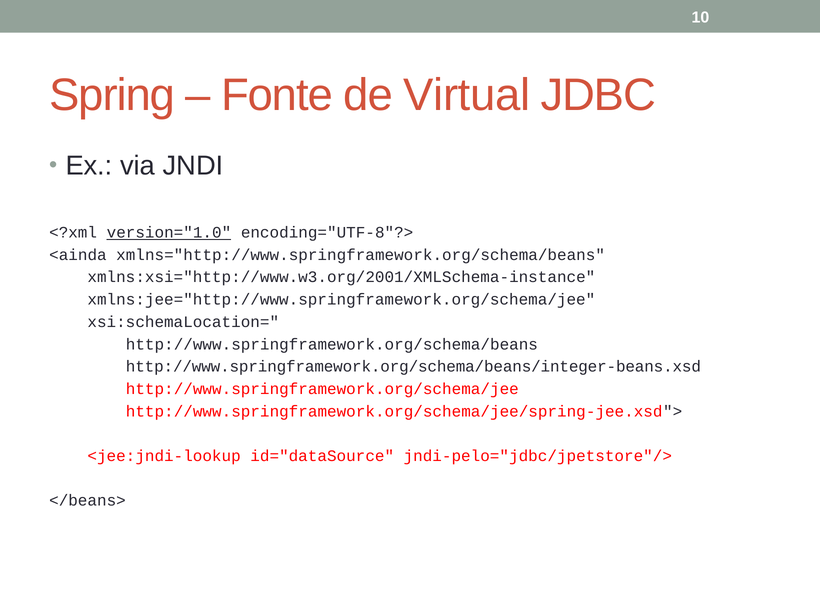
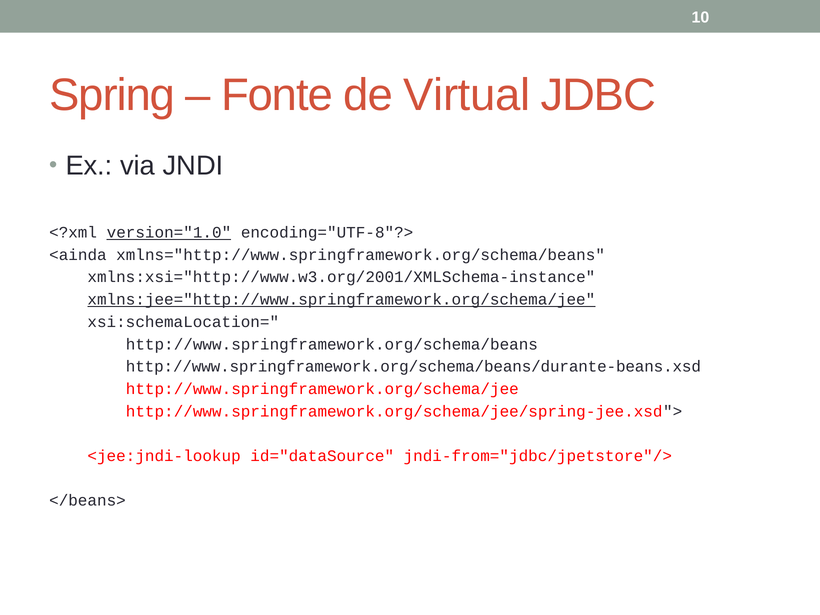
xmlns:jee="http://www.springframework.org/schema/jee underline: none -> present (341, 300)
http://www.springframework.org/schema/beans/integer-beans.xsd: http://www.springframework.org/schema/beans/integer-beans.xsd -> http://www.springframework.org/schema/beans/durante-beans.xsd (413, 367)
jndi-pelo="jdbc/jpetstore"/>: jndi-pelo="jdbc/jpetstore"/> -> jndi-from="jdbc/jpetstore"/> (538, 456)
